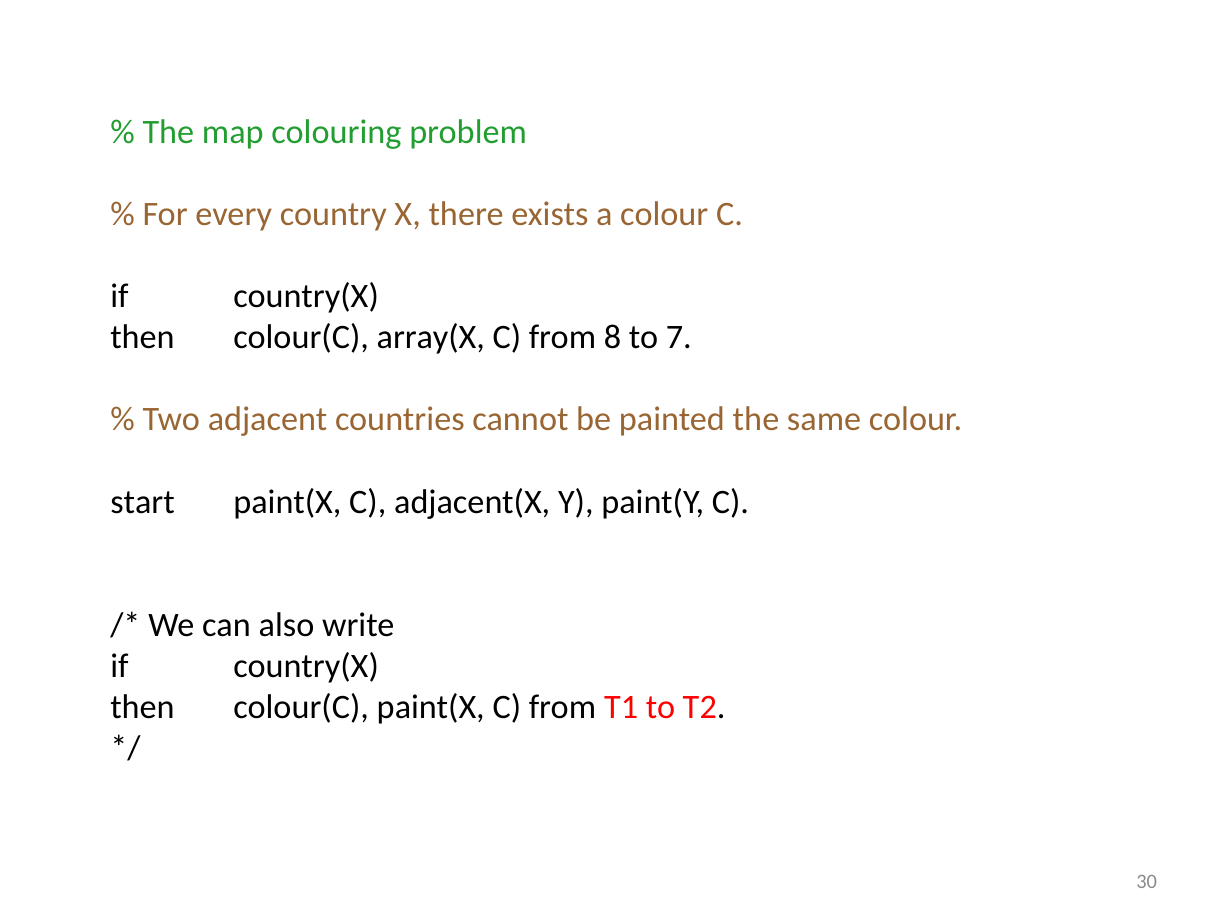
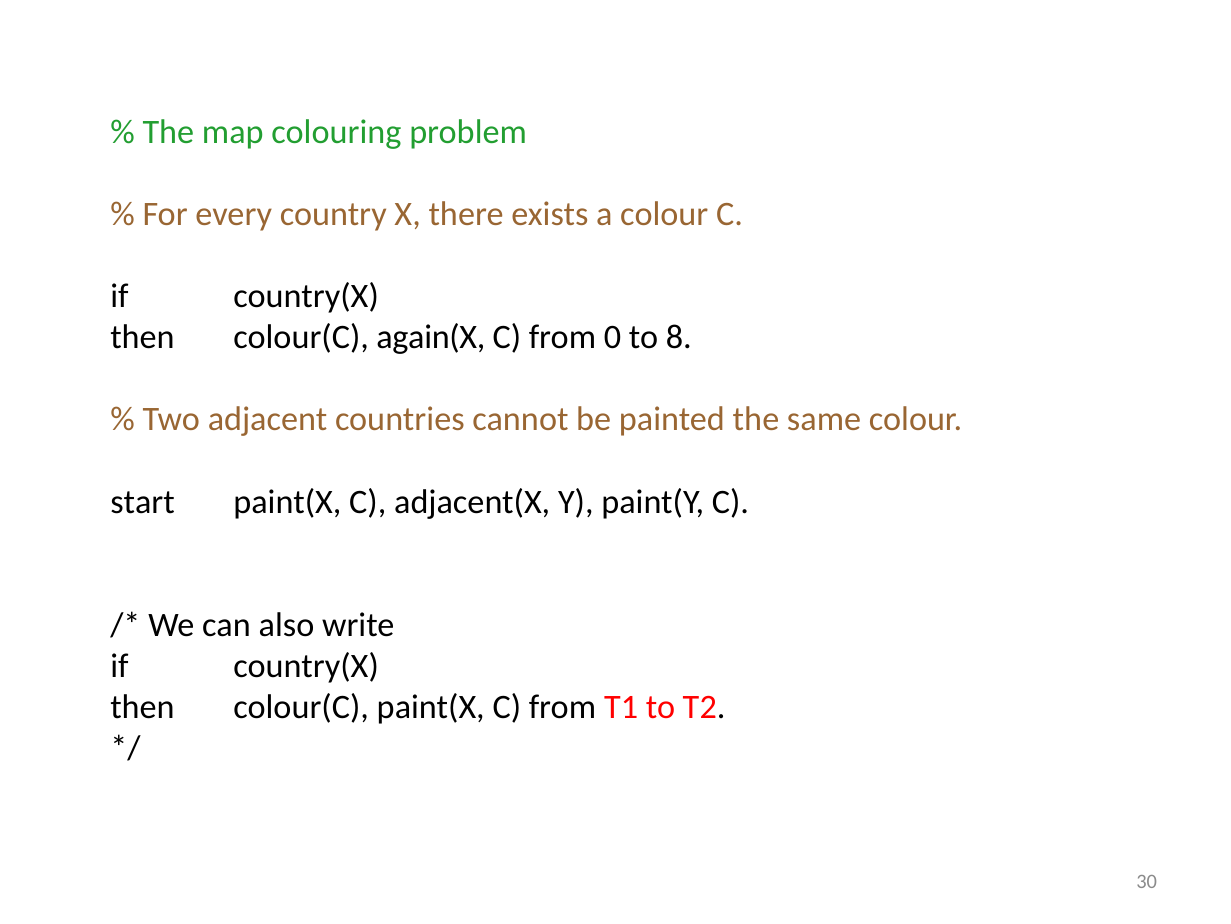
array(X: array(X -> again(X (431, 337)
8: 8 -> 0 (613, 337)
7: 7 -> 8 (679, 337)
